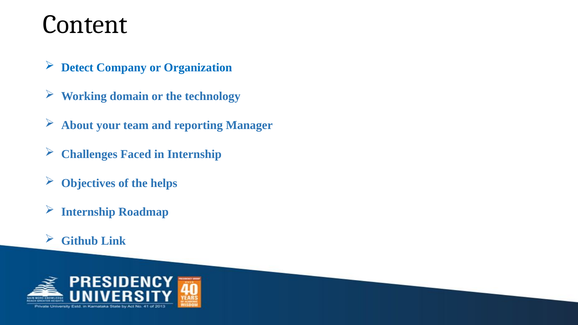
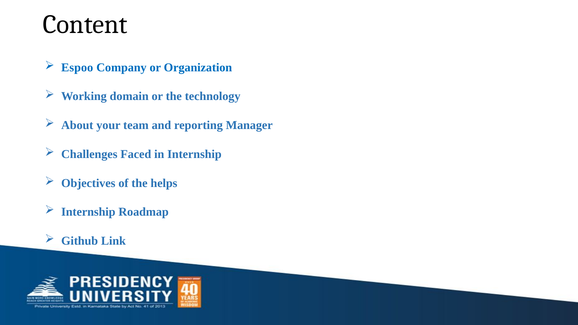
Detect: Detect -> Espoo (77, 67)
